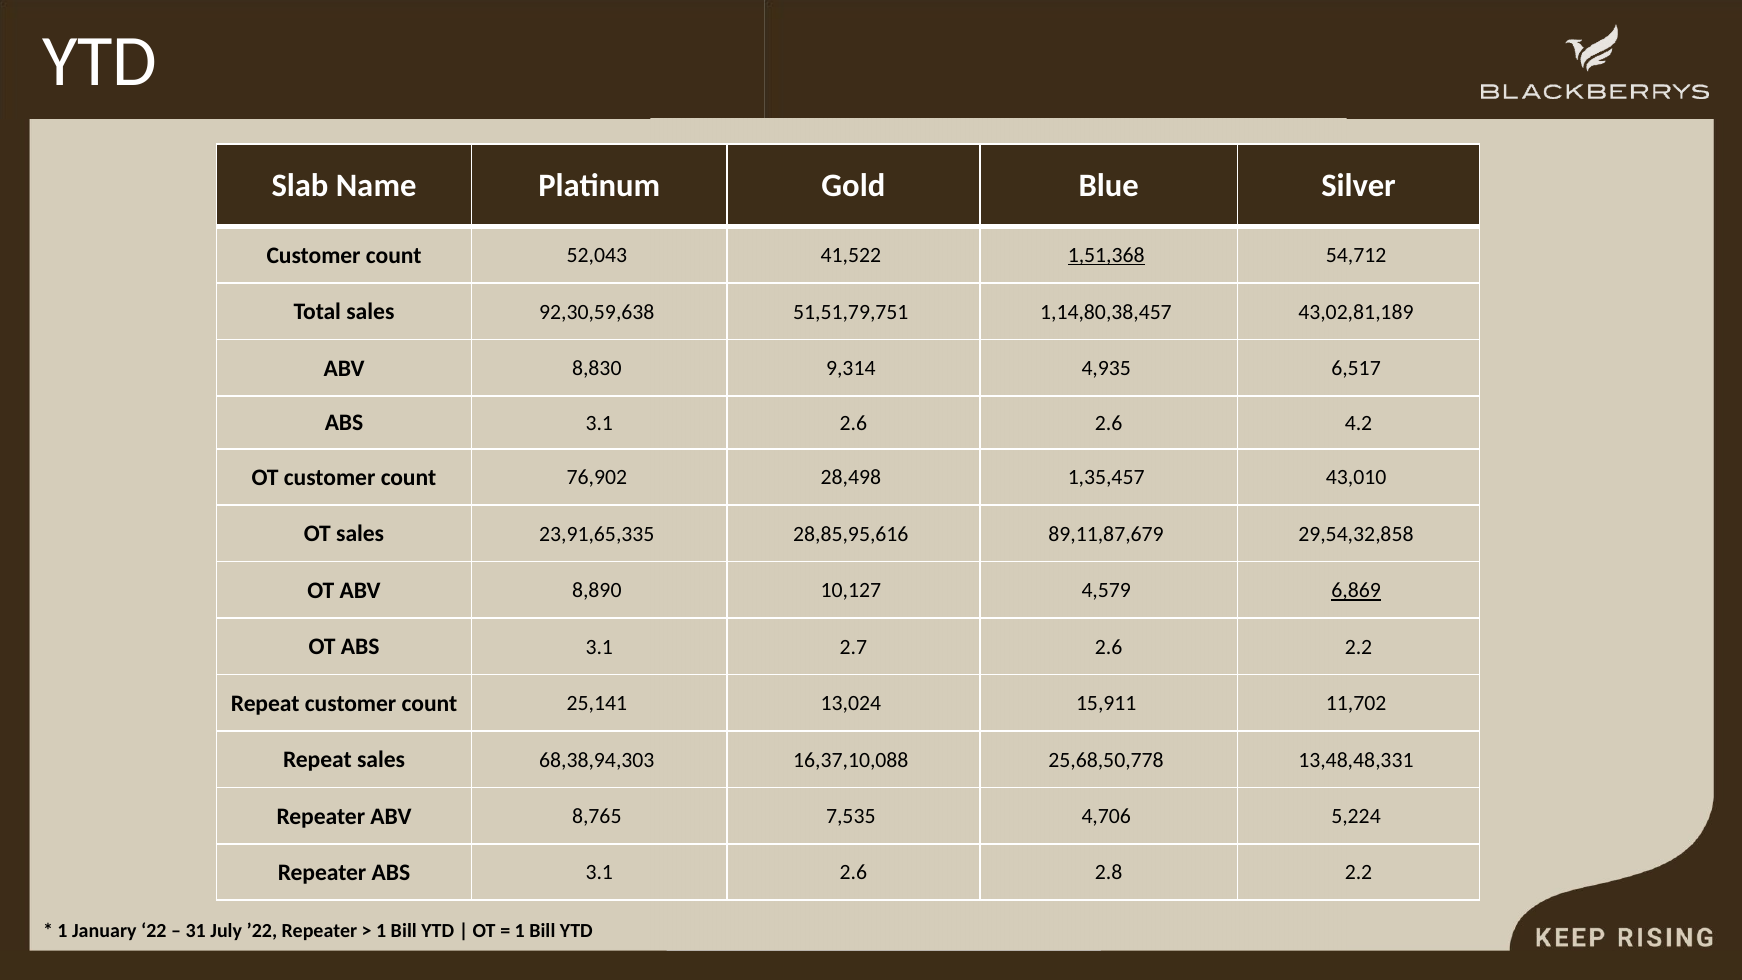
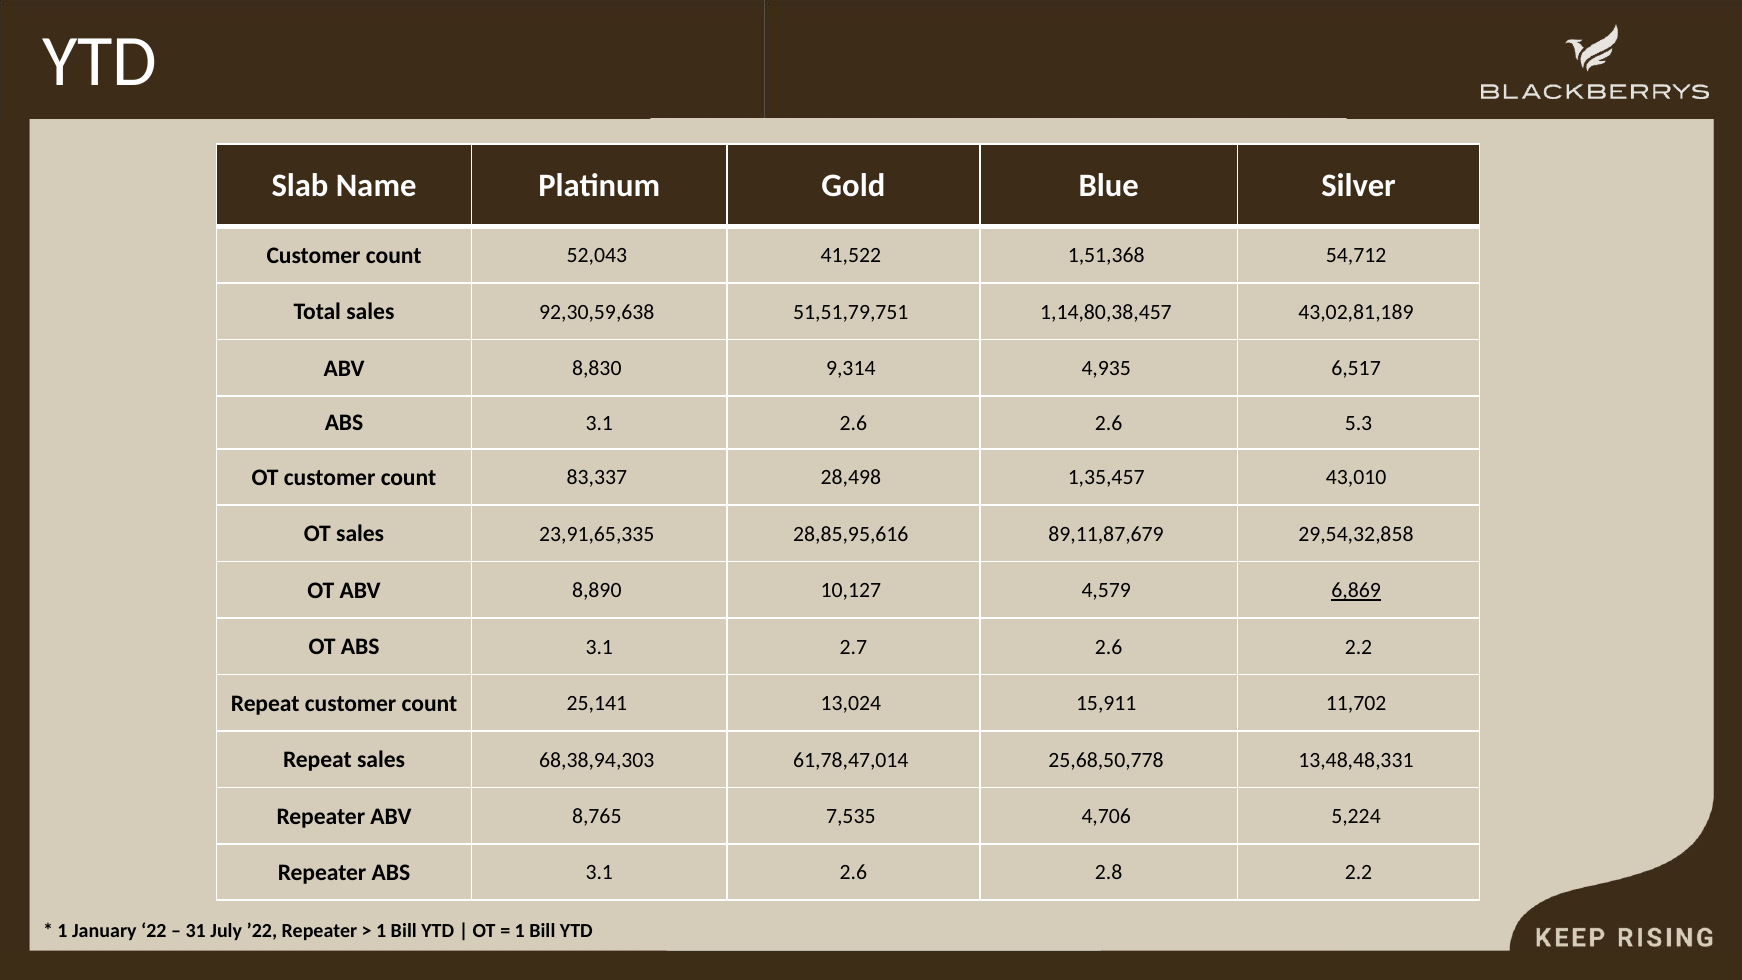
1,51,368 underline: present -> none (1106, 255)
4.2: 4.2 -> 5.3 (1359, 423)
76,902: 76,902 -> 83,337 (597, 478)
16,37,10,088: 16,37,10,088 -> 61,78,47,014 (851, 760)
